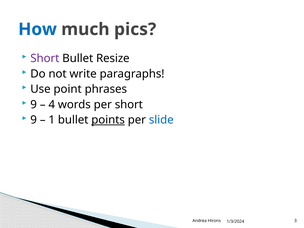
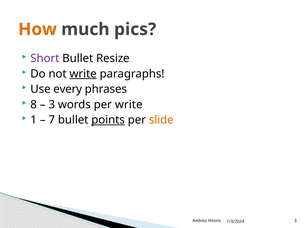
How colour: blue -> orange (38, 29)
write underline: none -> present (83, 74)
point: point -> every (68, 89)
9: 9 -> 8 (34, 105)
4: 4 -> 3 (52, 105)
per short: short -> write (129, 105)
9: 9 -> 1 (34, 120)
1: 1 -> 7 (52, 120)
slide colour: blue -> orange (161, 120)
